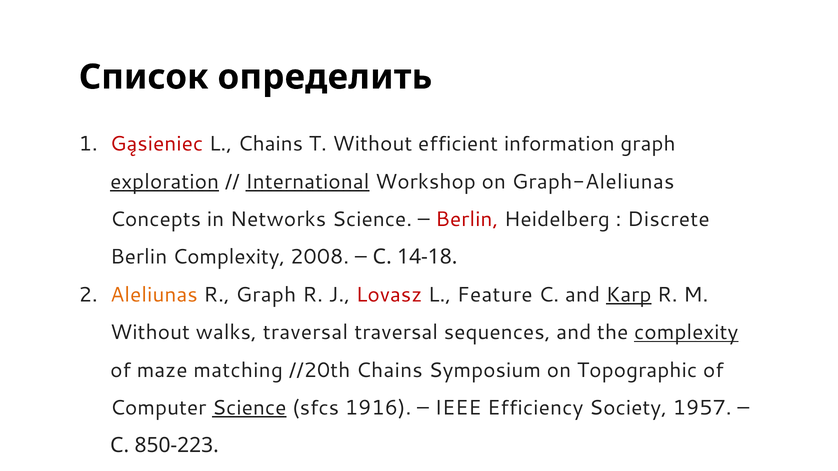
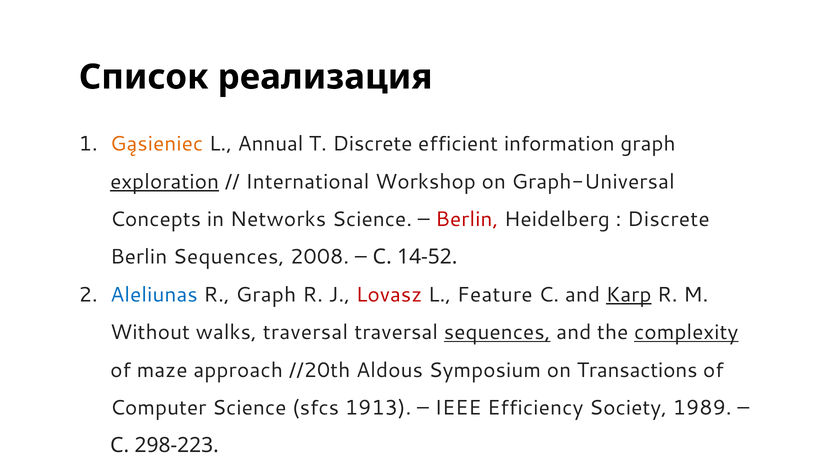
определить: определить -> реализация (325, 77)
Gąsieniec colour: red -> orange (157, 144)
L Chains: Chains -> Annual (271, 144)
T Without: Without -> Discrete (373, 144)
International underline: present -> none (307, 182)
Graph-Aleliunas: Graph-Aleliunas -> Graph-Universal (593, 182)
Berlin Complexity: Complexity -> Sequences (229, 257)
14-18: 14-18 -> 14-52 (427, 257)
Aleliunas colour: orange -> blue (154, 295)
sequences underline: none -> present (497, 333)
matching: matching -> approach (238, 370)
//20th Chains: Chains -> Aldous (389, 370)
Topographic: Topographic -> Transactions (637, 370)
Science underline: present -> none (249, 408)
1916: 1916 -> 1913 (378, 408)
1957: 1957 -> 1989 (702, 408)
850-223: 850-223 -> 298-223 (177, 446)
